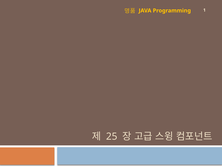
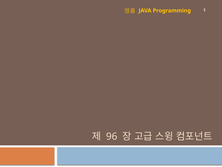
25: 25 -> 96 (112, 136)
